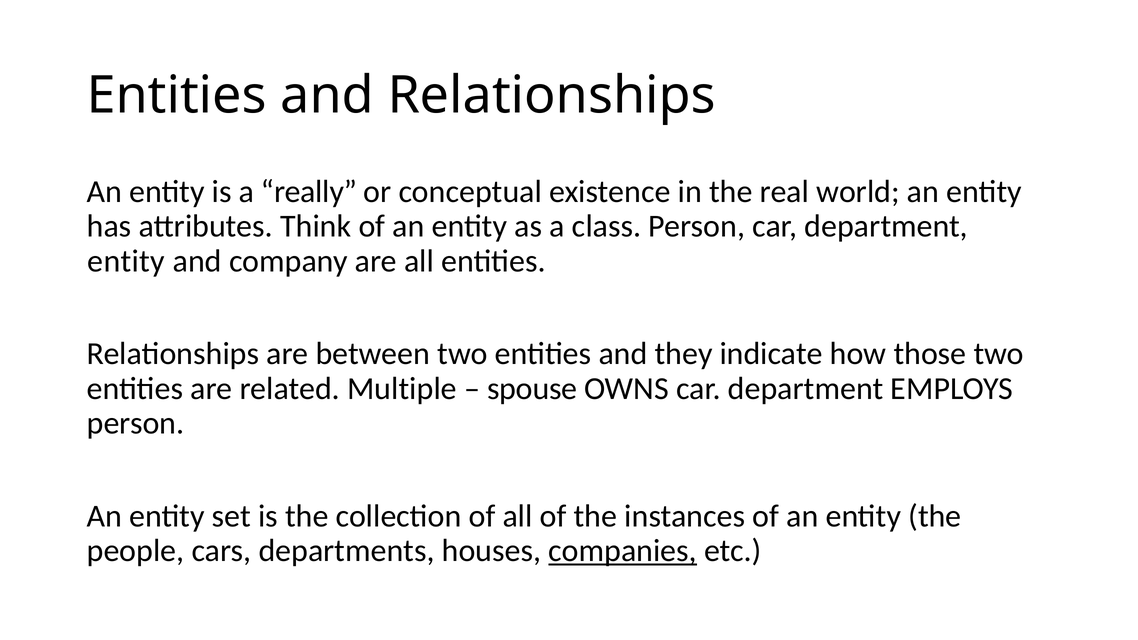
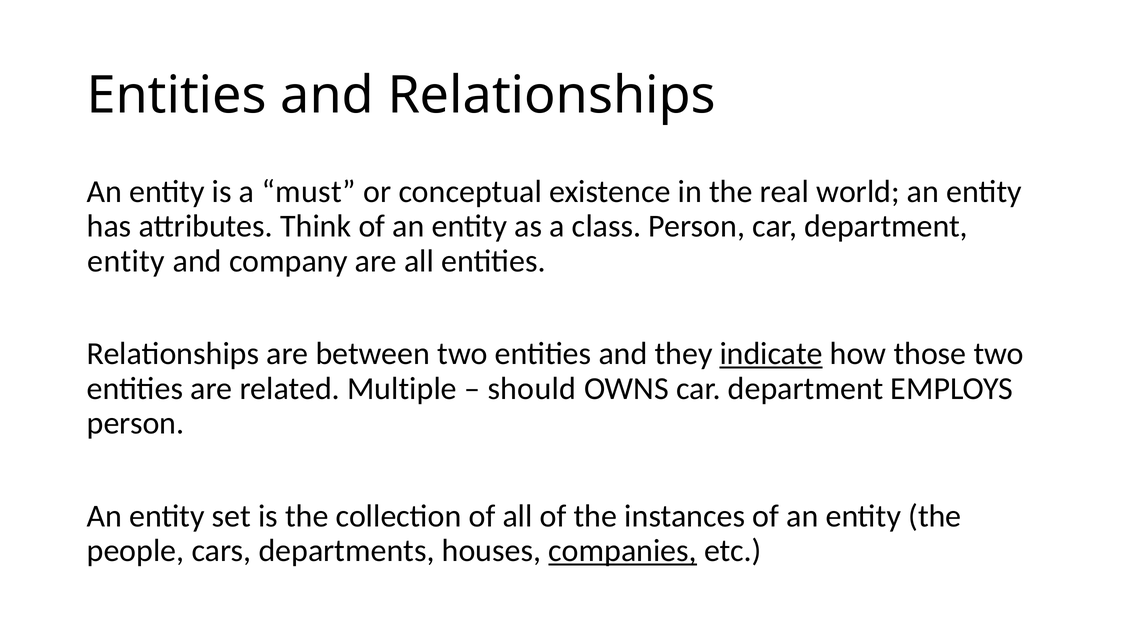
really: really -> must (309, 192)
indicate underline: none -> present (771, 354)
spouse: spouse -> should (532, 389)
